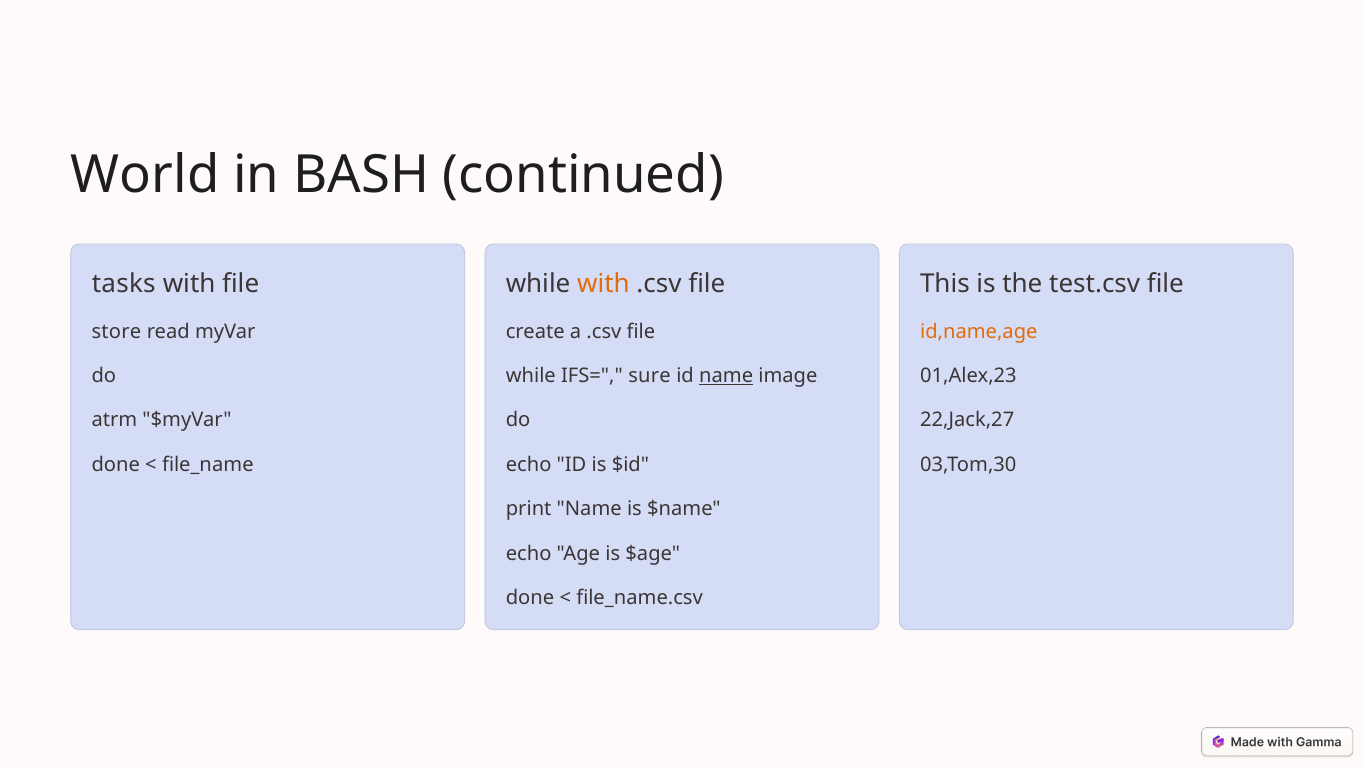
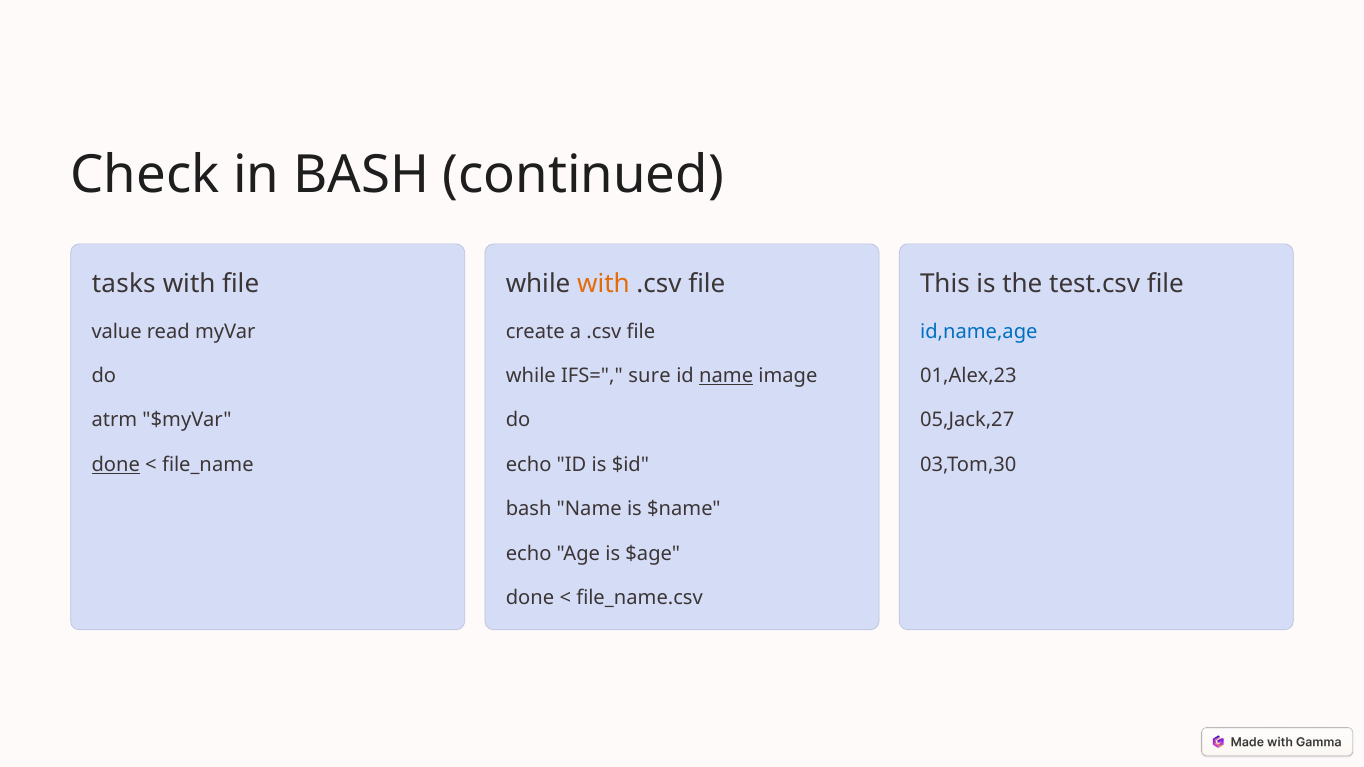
World: World -> Check (145, 176)
store: store -> value (117, 332)
id,name,age colour: orange -> blue (979, 332)
22,Jack,27: 22,Jack,27 -> 05,Jack,27 (967, 420)
done underline: none -> present (116, 465)
print: print -> bash (529, 509)
